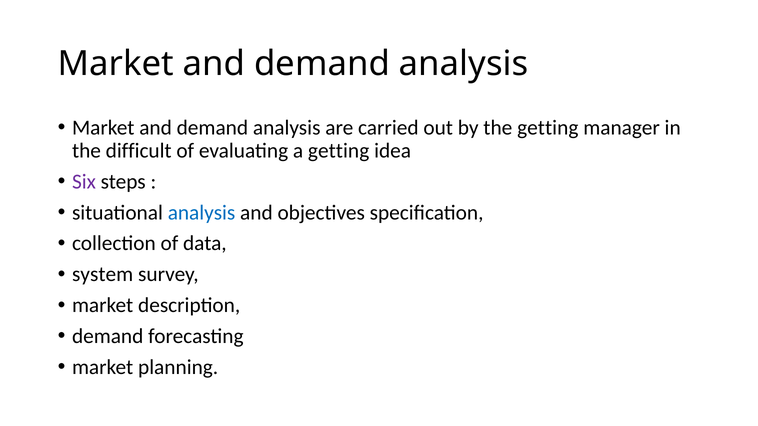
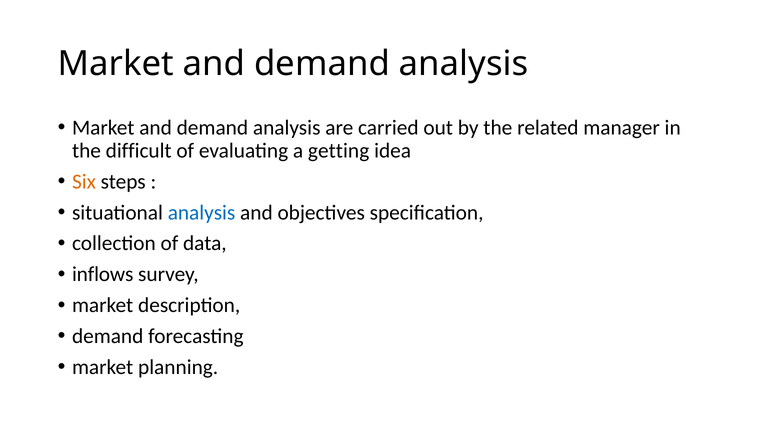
the getting: getting -> related (548, 128)
Six colour: purple -> orange (84, 182)
system: system -> inflows (103, 275)
